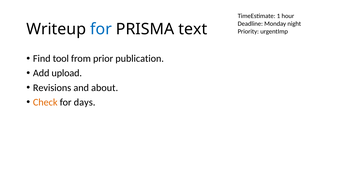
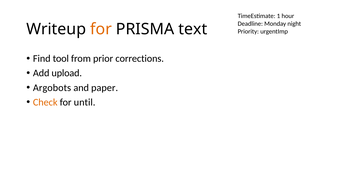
for colour: blue -> orange (101, 29)
publication: publication -> corrections (140, 59)
Revisions: Revisions -> Argobots (52, 88)
about: about -> paper (105, 88)
days: days -> until (85, 102)
